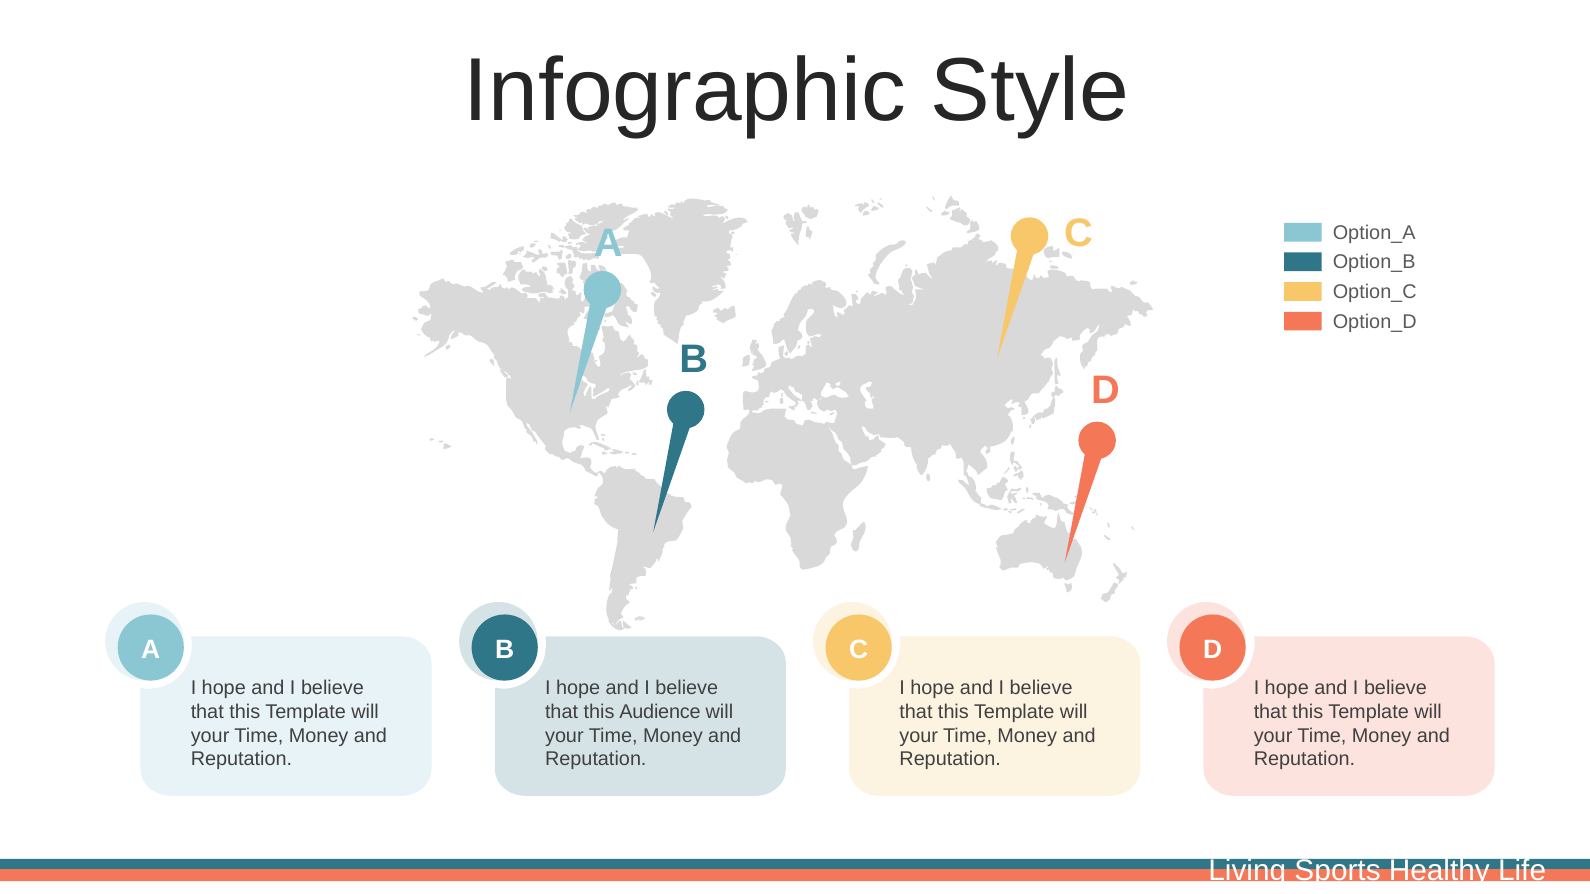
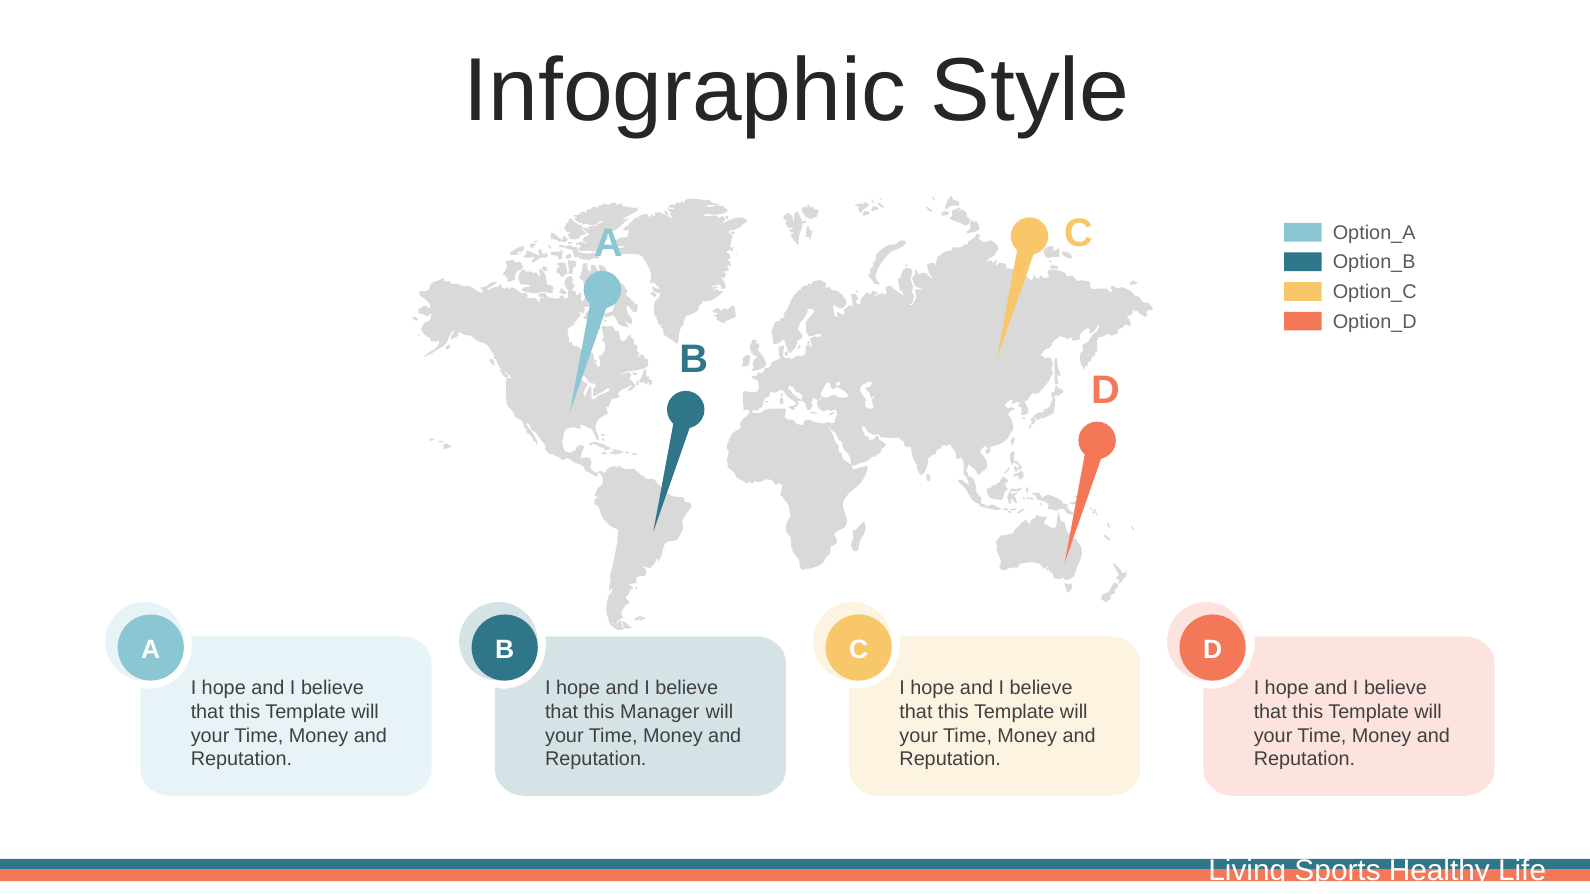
Audience: Audience -> Manager (660, 712)
